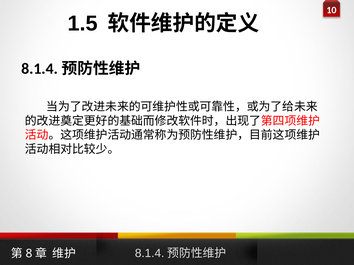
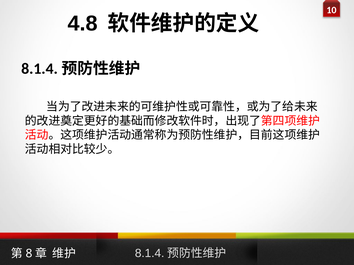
1.5: 1.5 -> 4.8 (83, 24)
